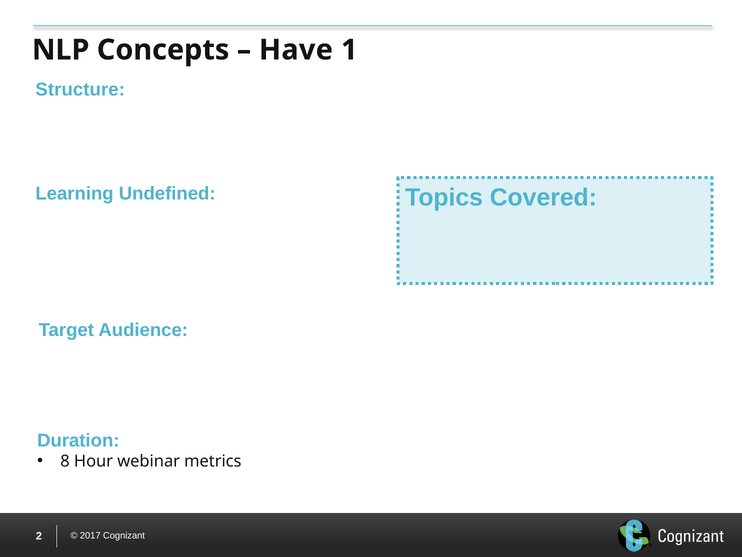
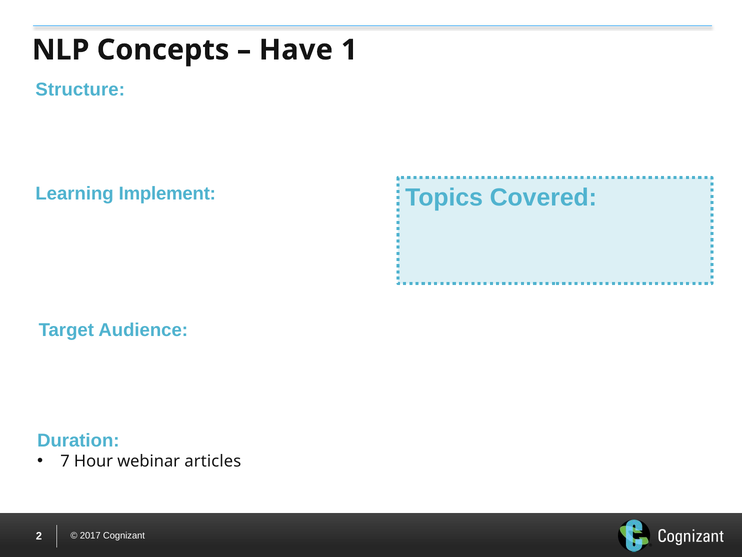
Undefined: Undefined -> Implement (167, 193)
8: 8 -> 7 (65, 461)
metrics: metrics -> articles (213, 461)
